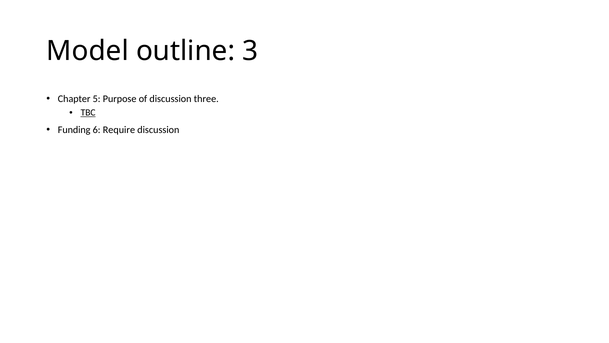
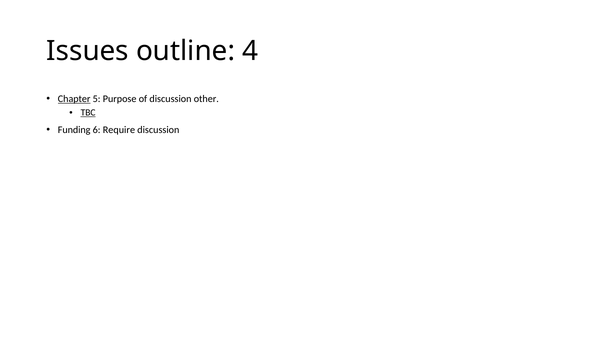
Model: Model -> Issues (88, 51)
3: 3 -> 4 (250, 51)
Chapter underline: none -> present (74, 99)
three: three -> other (206, 99)
